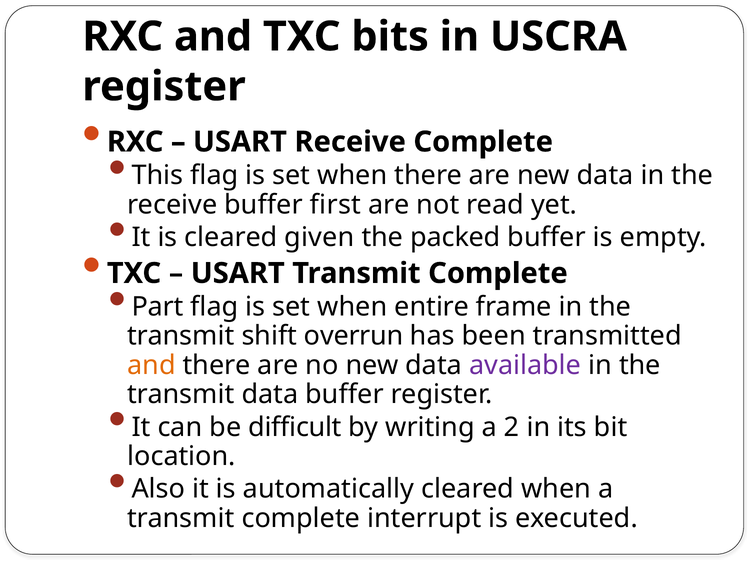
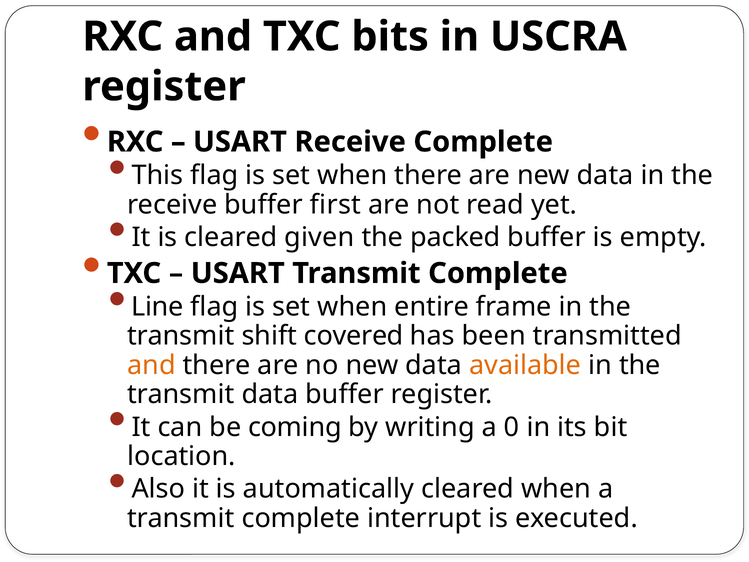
Part: Part -> Line (157, 307)
overrun: overrun -> covered (354, 336)
available colour: purple -> orange (525, 365)
difficult: difficult -> coming (295, 427)
2: 2 -> 0 (512, 427)
